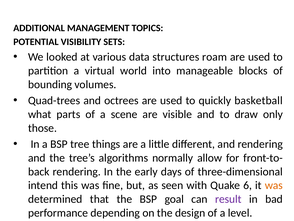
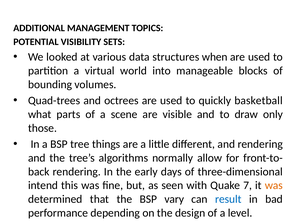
roam: roam -> when (215, 57)
6: 6 -> 7 (248, 185)
goal: goal -> vary (174, 199)
result colour: purple -> blue (228, 199)
